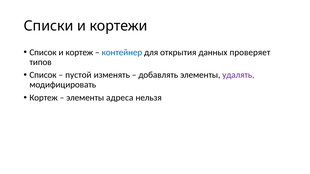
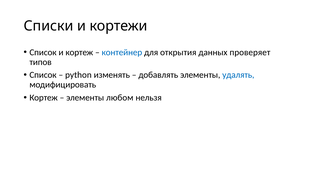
пустой: пустой -> python (78, 75)
удалять colour: purple -> blue (238, 75)
адреса: адреса -> любом (120, 98)
